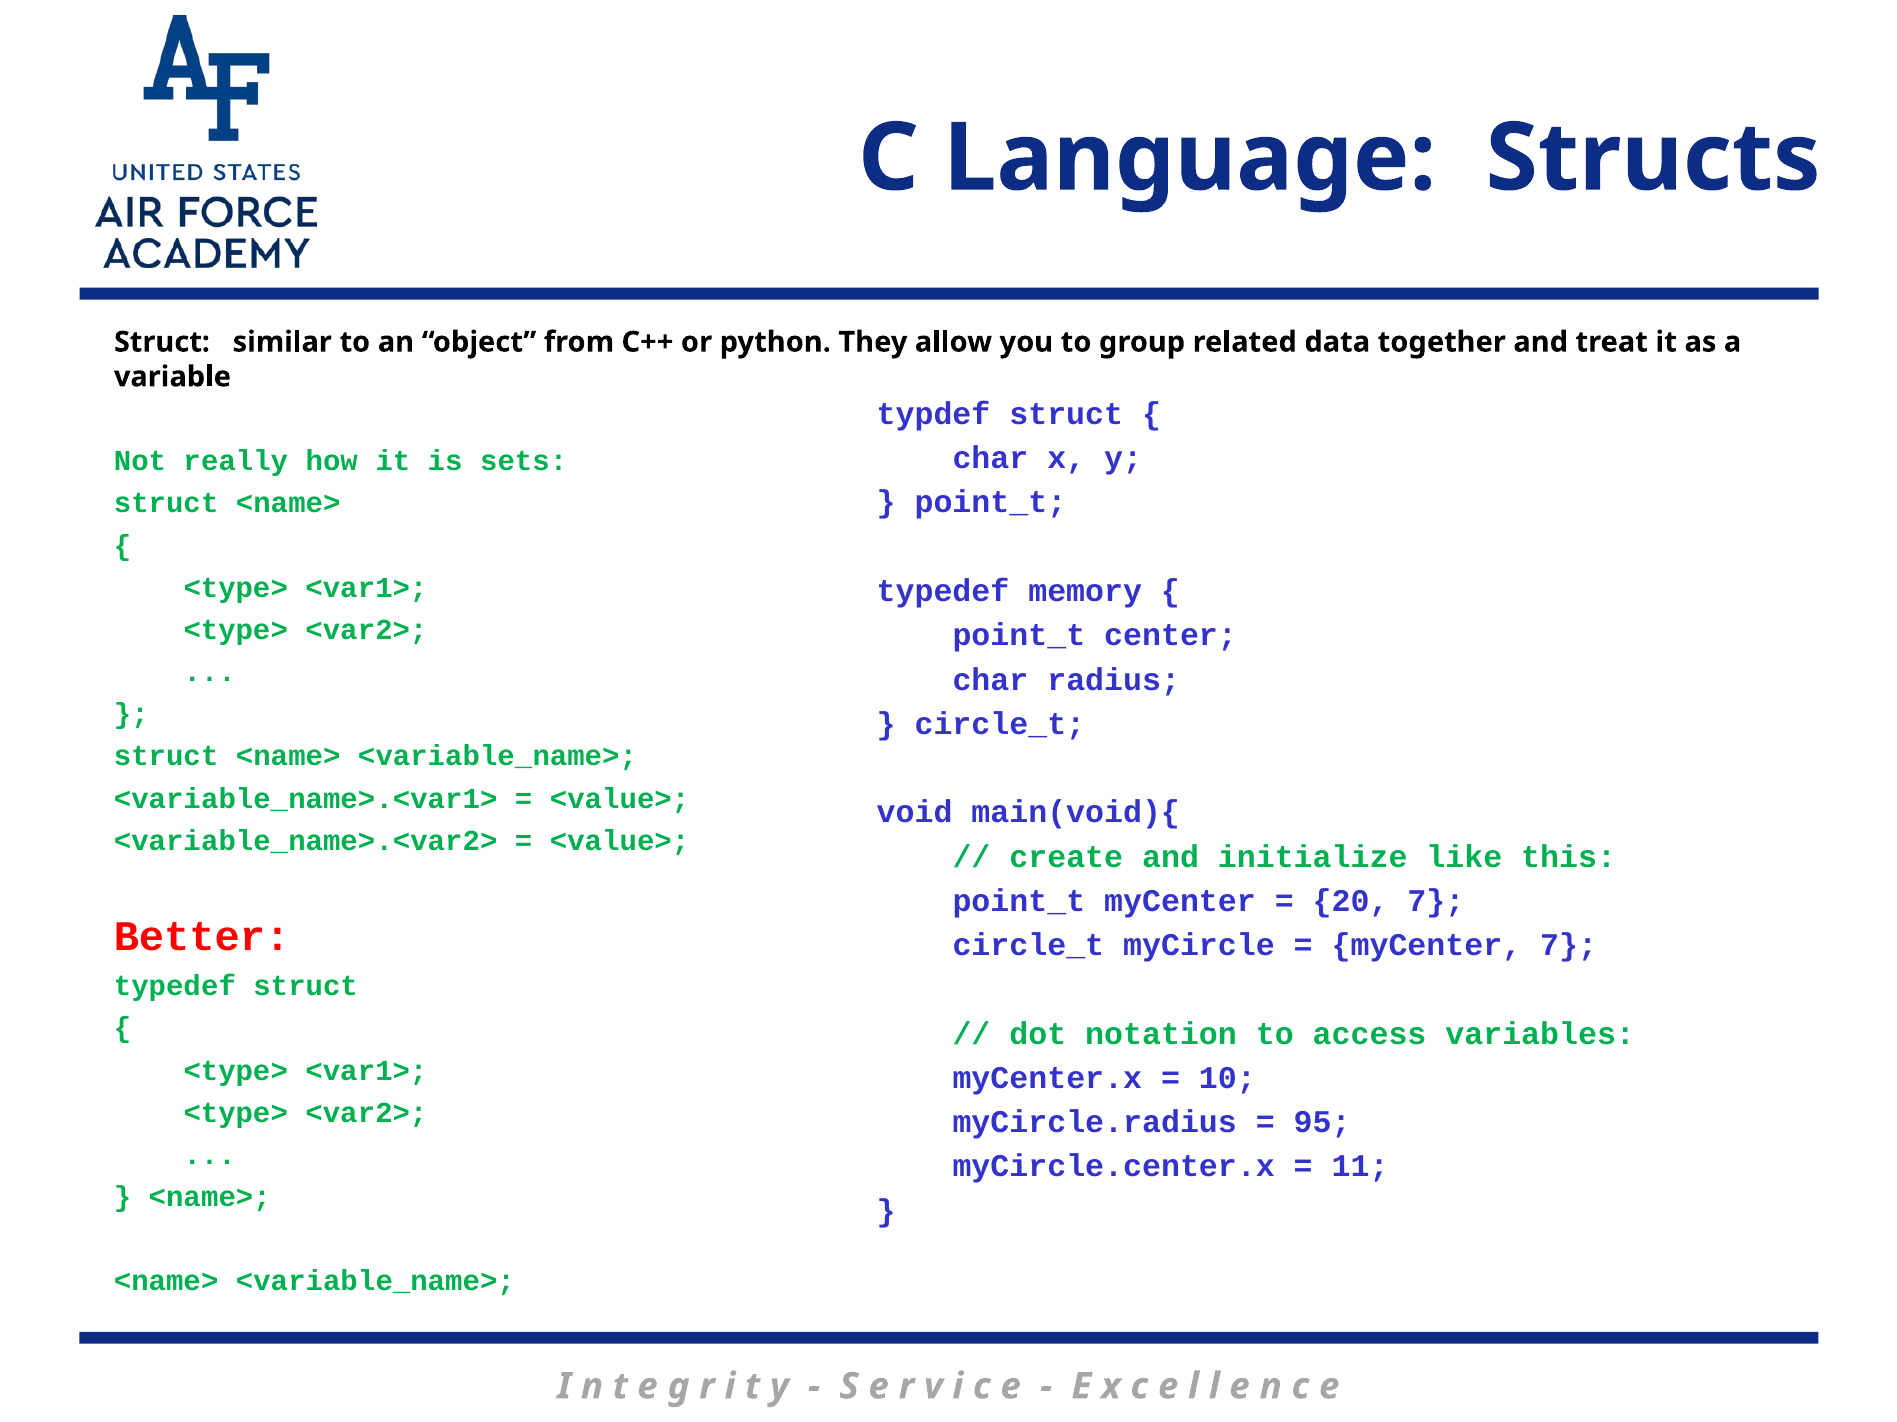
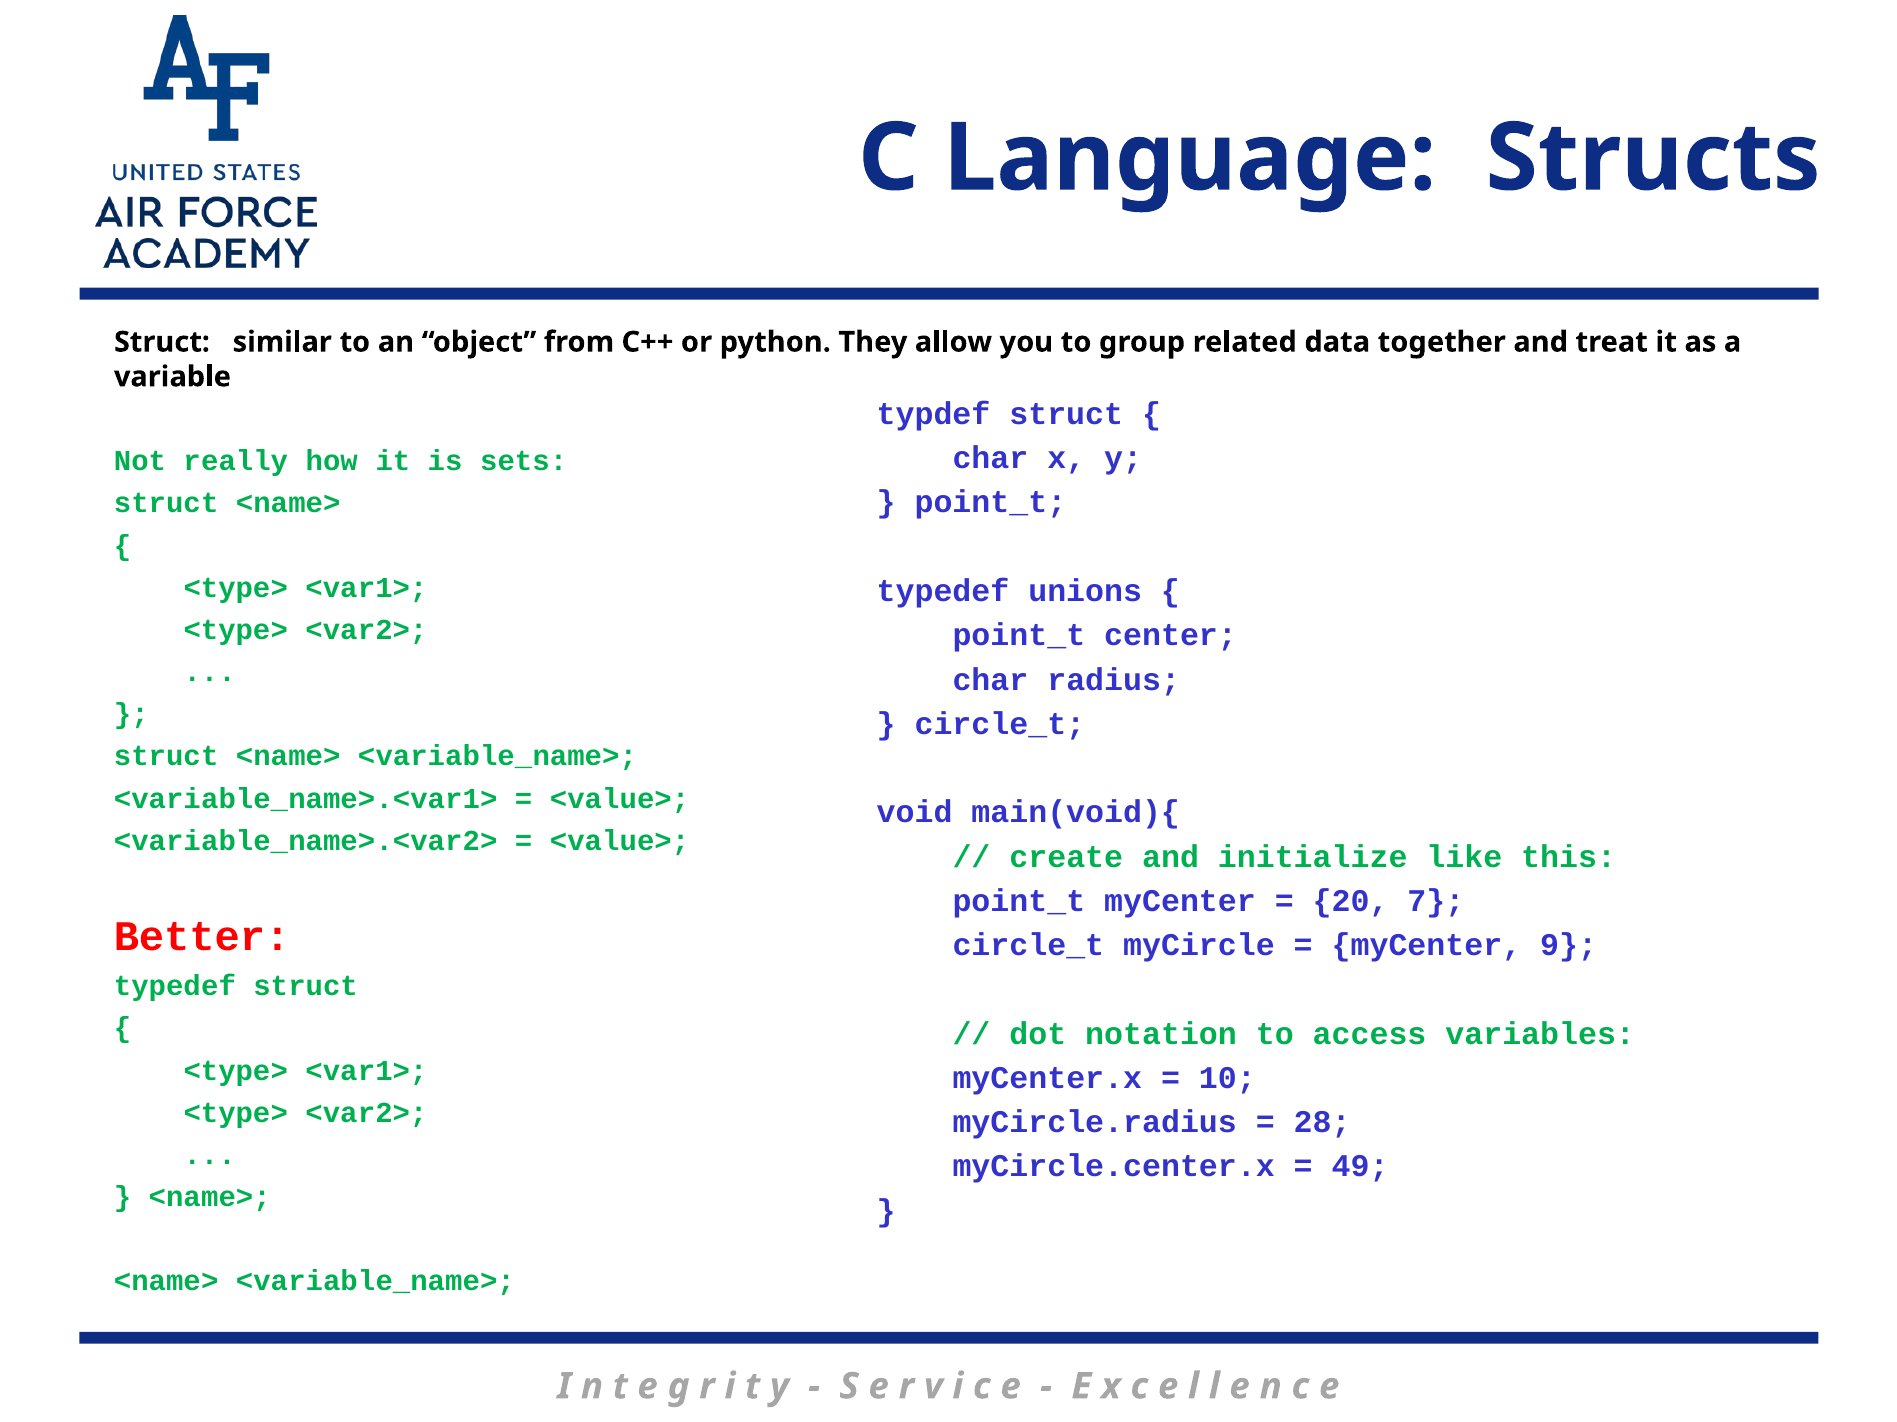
memory: memory -> unions (1085, 591)
myCenter 7: 7 -> 9 (1569, 946)
95: 95 -> 28 (1322, 1123)
11: 11 -> 49 (1360, 1167)
